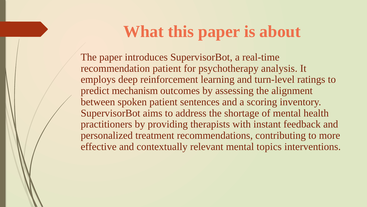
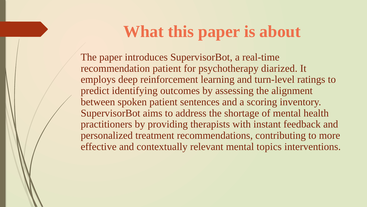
analysis: analysis -> diarized (279, 68)
mechanism: mechanism -> identifying (135, 90)
